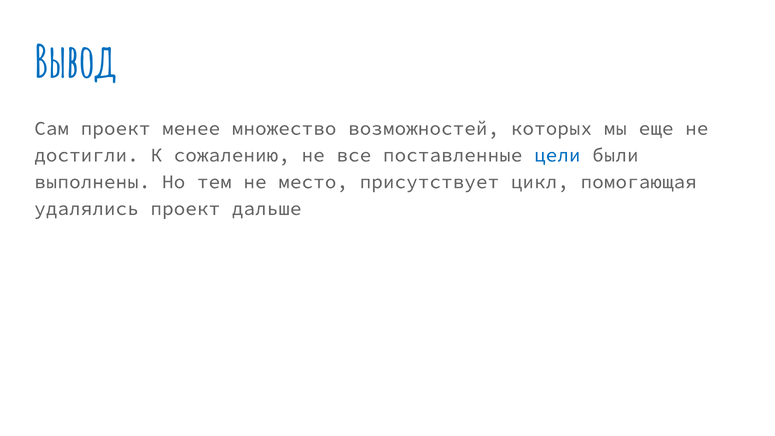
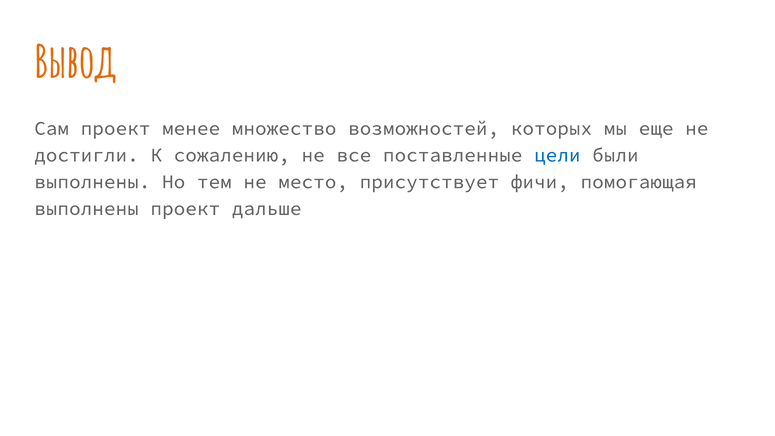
Вывод colour: blue -> orange (75, 63)
цикл: цикл -> фичи (540, 182)
удалялись: удалялись -> выполнены (86, 209)
